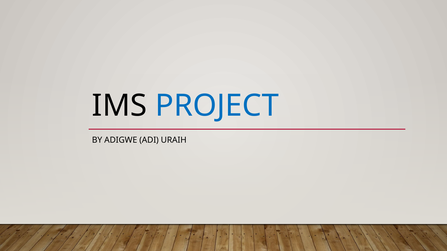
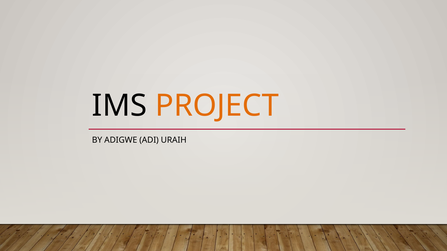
PROJECT colour: blue -> orange (217, 106)
